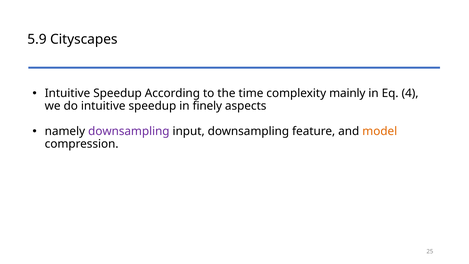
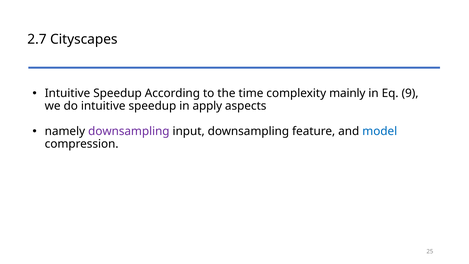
5.9: 5.9 -> 2.7 (37, 39)
4: 4 -> 9 (410, 93)
finely: finely -> apply (207, 106)
model colour: orange -> blue (380, 131)
